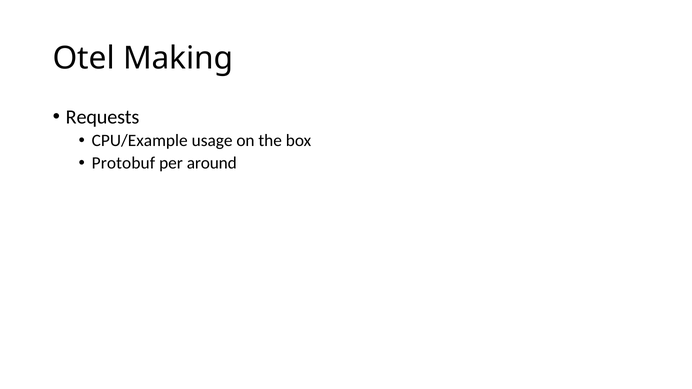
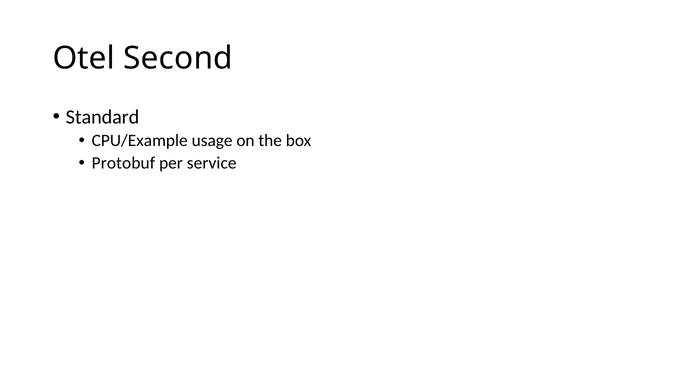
Making: Making -> Second (178, 58)
Requests: Requests -> Standard (102, 117)
around: around -> service (212, 163)
